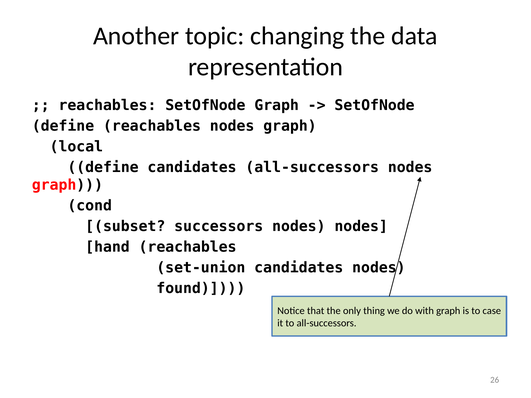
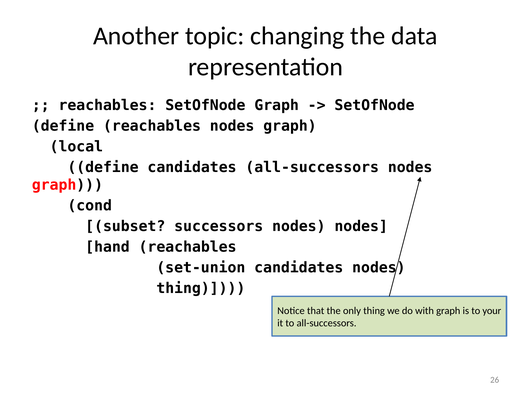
found: found -> thing (201, 289)
case: case -> your (492, 311)
